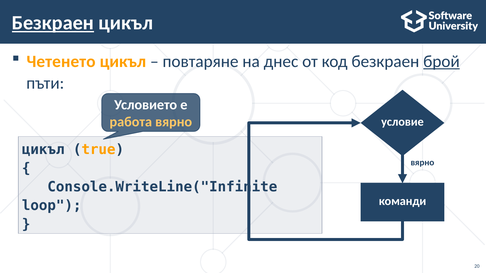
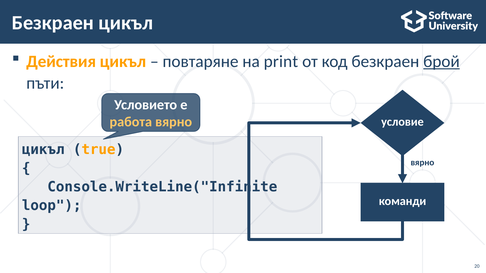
Безкраен underline: present -> none (53, 23)
Четенето: Четенето -> Действия (61, 62)
днес: днес -> print (281, 62)
